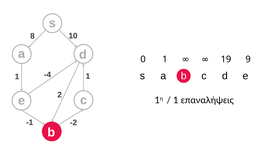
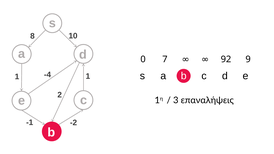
0 1: 1 -> 7 (165, 59)
19: 19 -> 92 (226, 59)
1: 1 -> 3 (176, 100)
